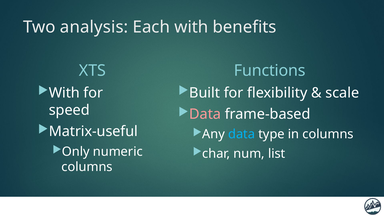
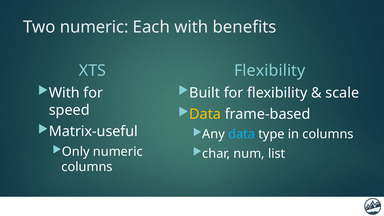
Two analysis: analysis -> numeric (94, 27)
Functions: Functions -> Flexibility (270, 71)
Data colour: pink -> yellow (205, 114)
